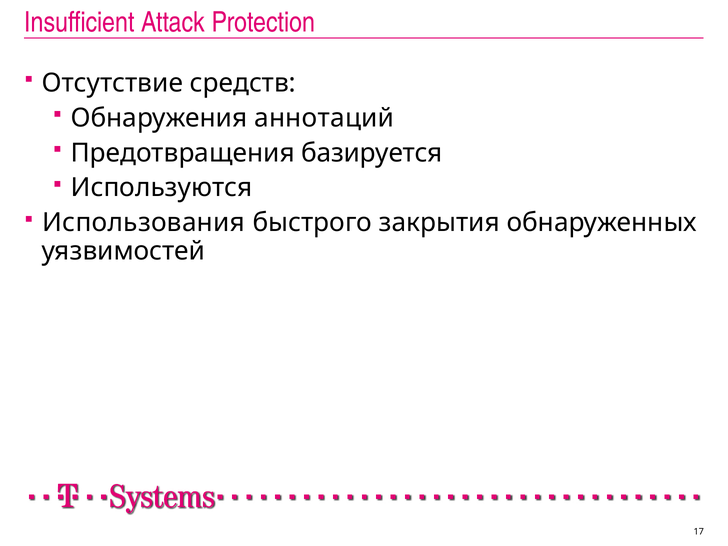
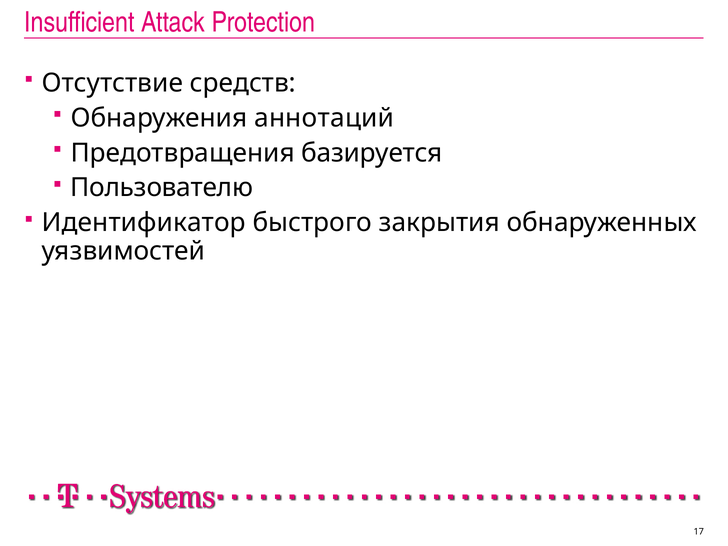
Используются: Используются -> Пользователю (162, 188)
Использования: Использования -> Идентификатор (144, 223)
